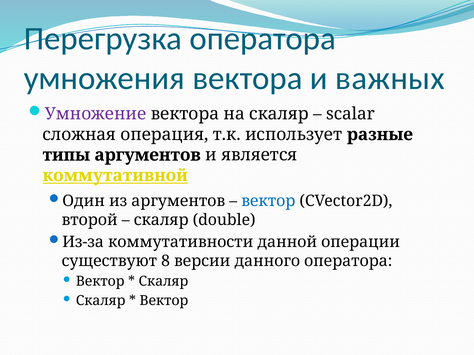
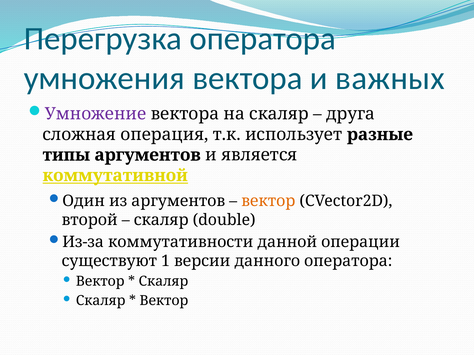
scalar: scalar -> друга (351, 114)
вектор colour: blue -> orange (268, 201)
8: 8 -> 1 (166, 261)
